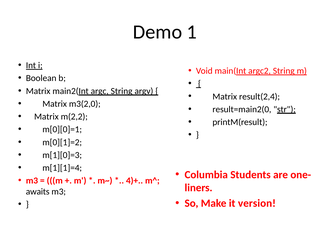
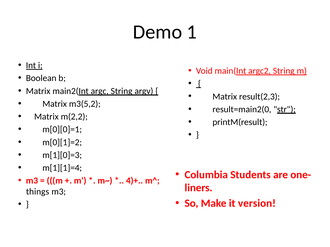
result(2,4: result(2,4 -> result(2,3 (260, 97)
m3(2,0: m3(2,0 -> m3(5,2 (85, 104)
awaits: awaits -> things (38, 192)
